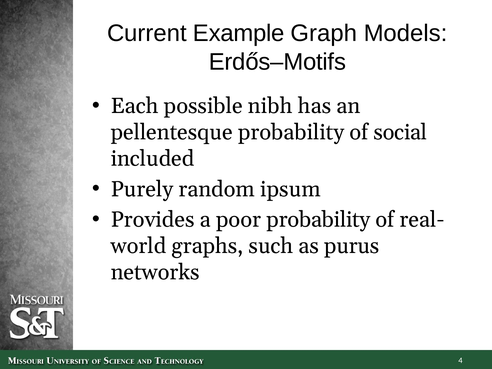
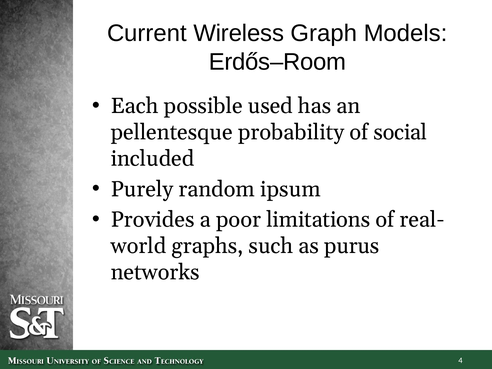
Example: Example -> Wireless (239, 33)
Erdős–Motifs: Erdős–Motifs -> Erdős–Room (277, 62)
nibh: nibh -> used (270, 106)
poor probability: probability -> limitations (318, 220)
